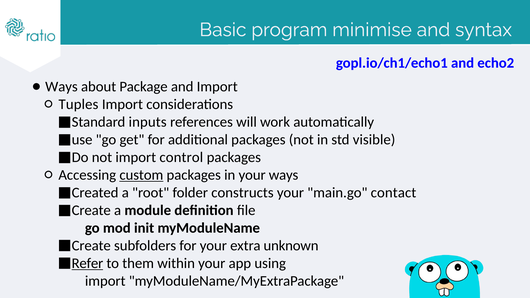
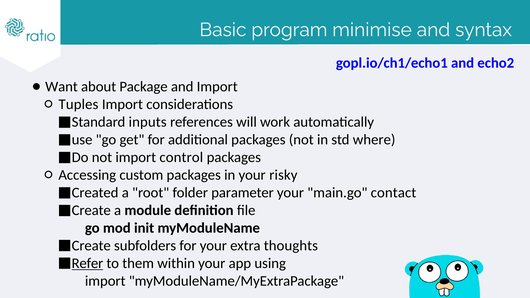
Ways: Ways -> Want (61, 87)
visible: visible -> where (374, 140)
custom underline: present -> none (141, 175)
your ways: ways -> risky (283, 175)
constructs: constructs -> parameter (243, 193)
unknown: unknown -> thoughts (291, 246)
